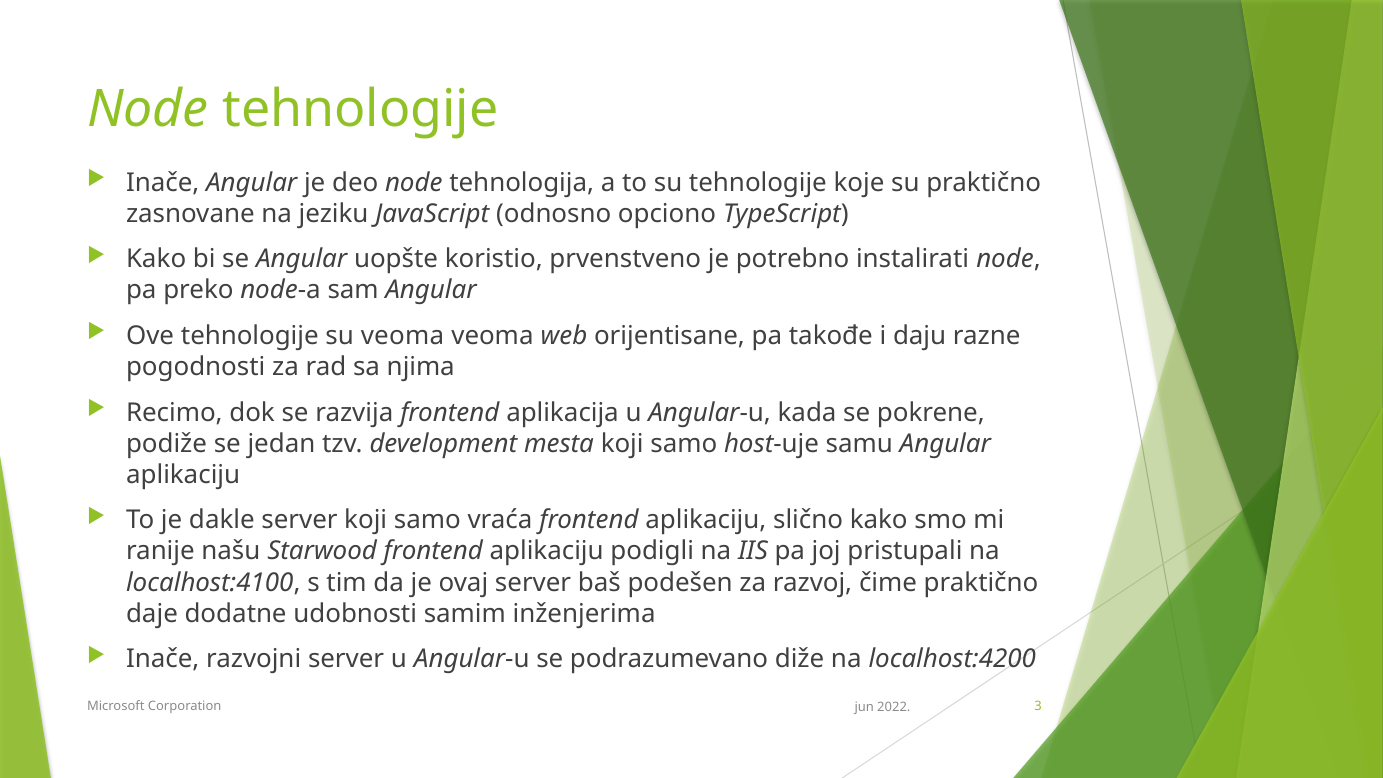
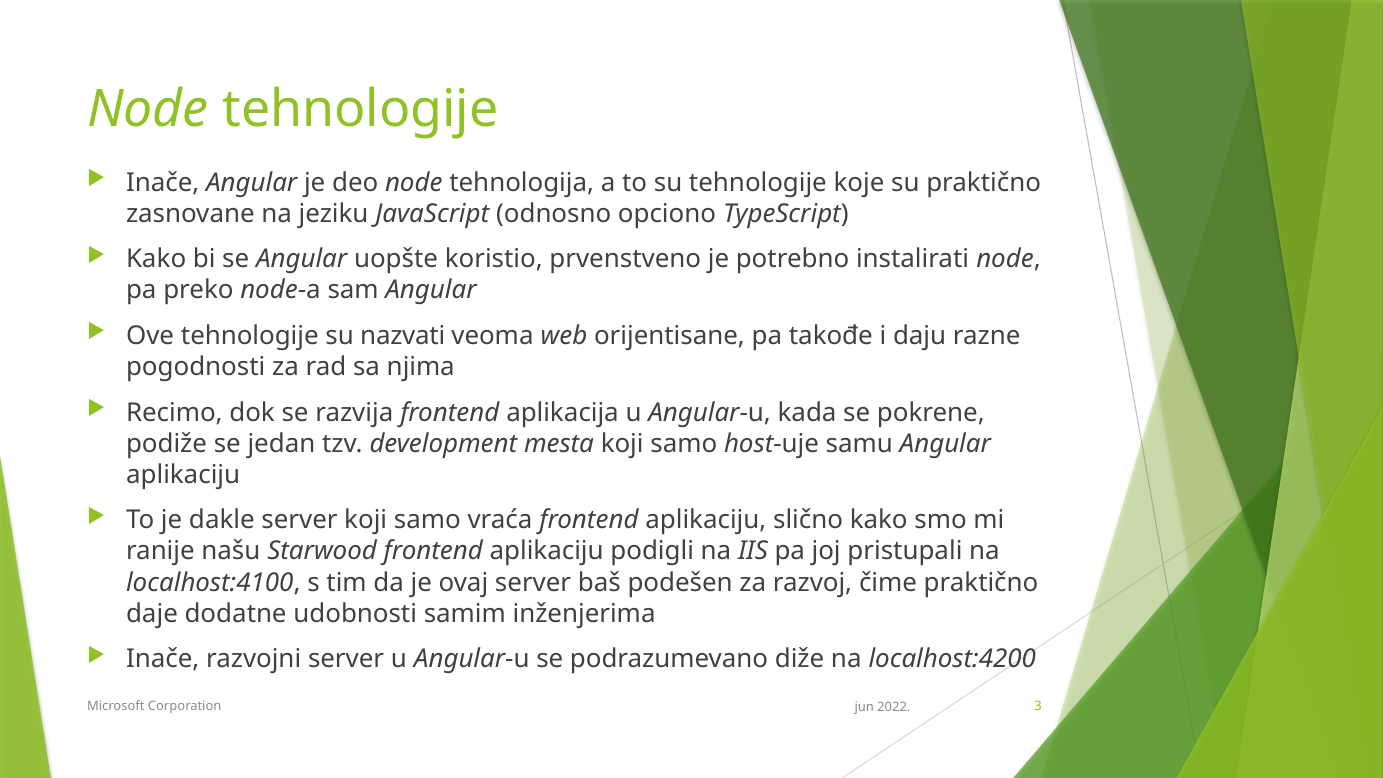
su veoma: veoma -> nazvati (403, 336)
